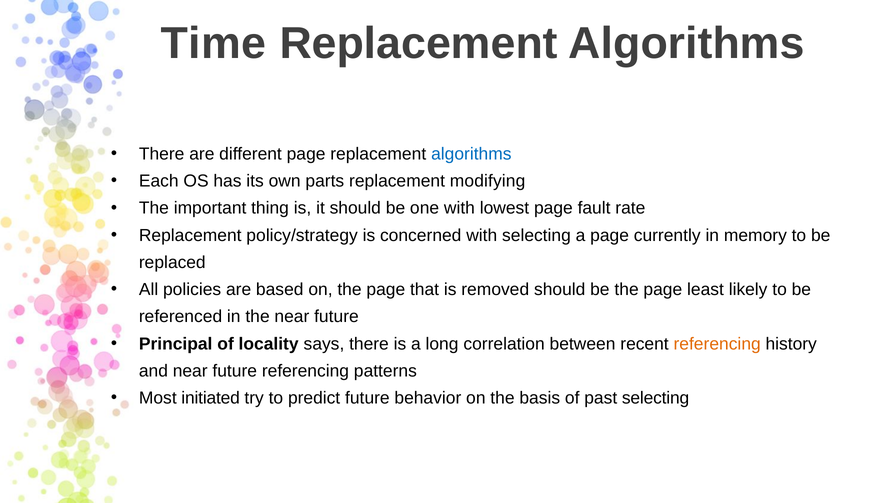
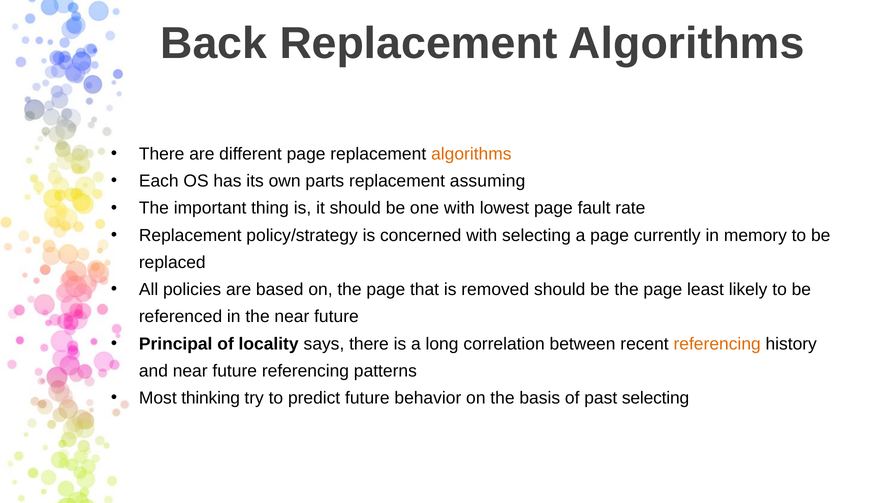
Time: Time -> Back (214, 44)
algorithms colour: blue -> orange (471, 154)
modifying: modifying -> assuming (488, 181)
initiated: initiated -> thinking (211, 398)
